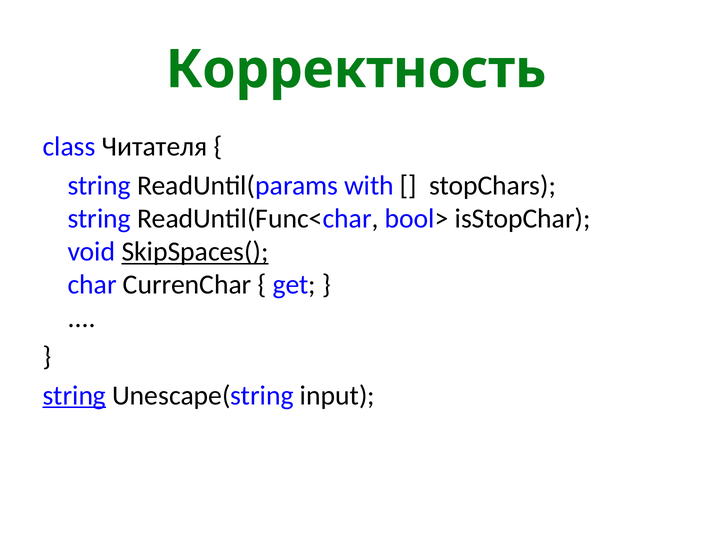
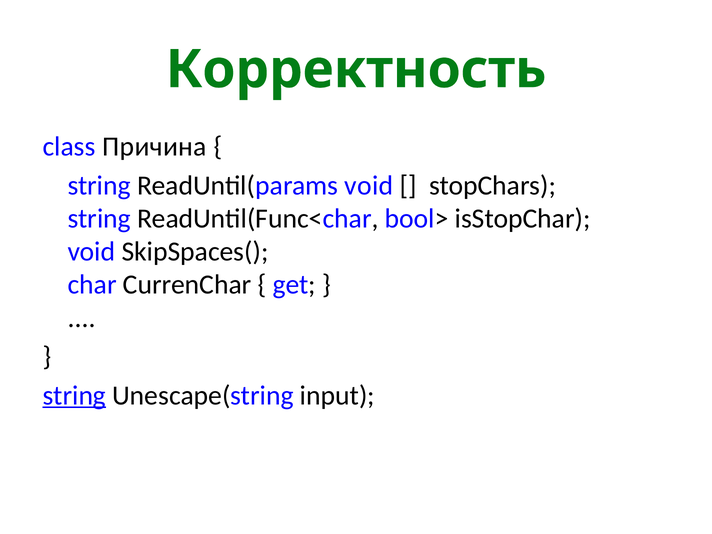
Читателя: Читателя -> Причина (154, 147)
ReadUntil(params with: with -> void (369, 185)
SkipSpaces( underline: present -> none (195, 252)
